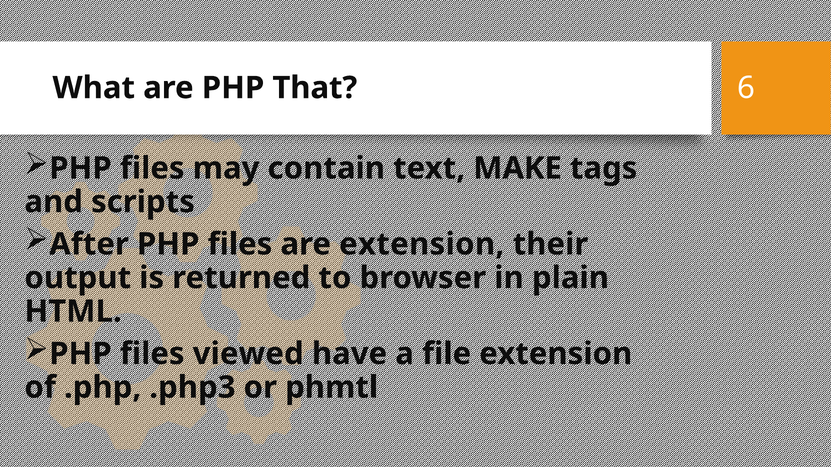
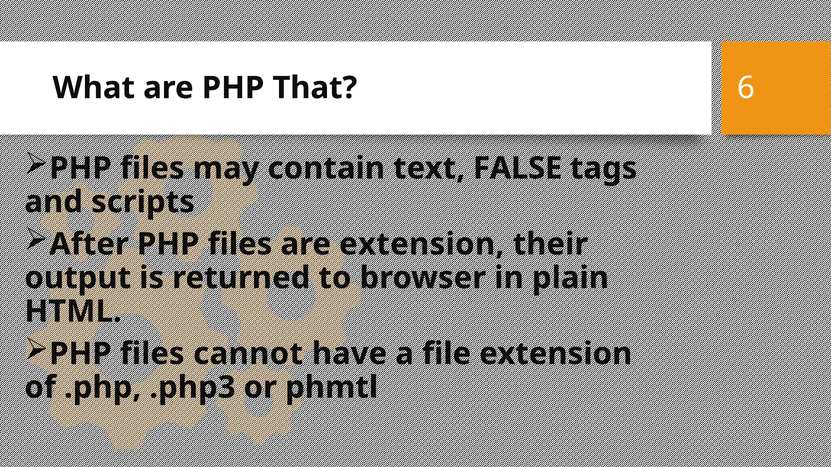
MAKE: MAKE -> FALSE (518, 168)
viewed: viewed -> cannot (248, 354)
